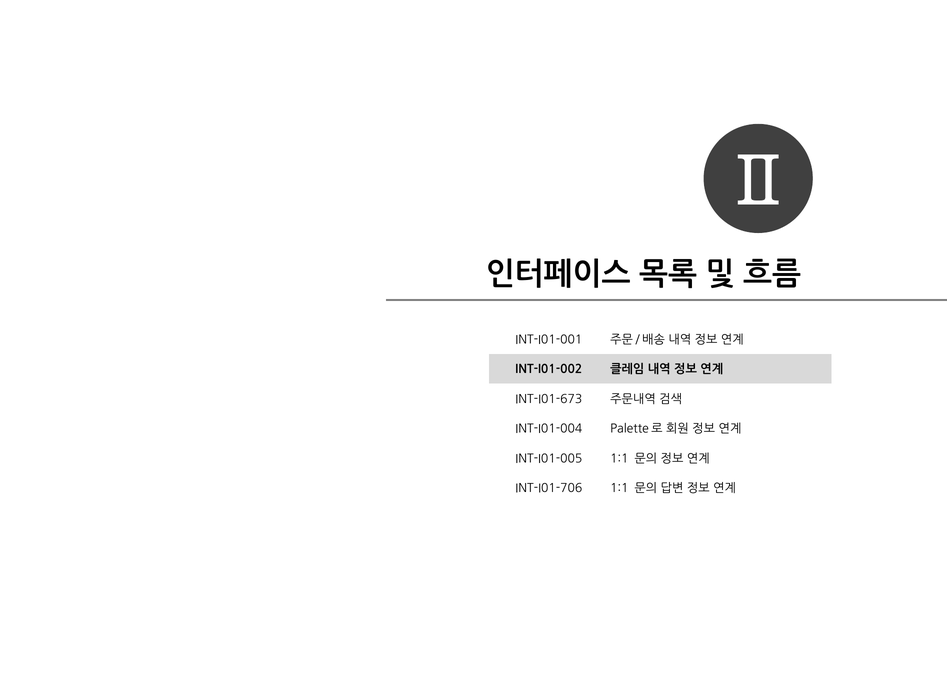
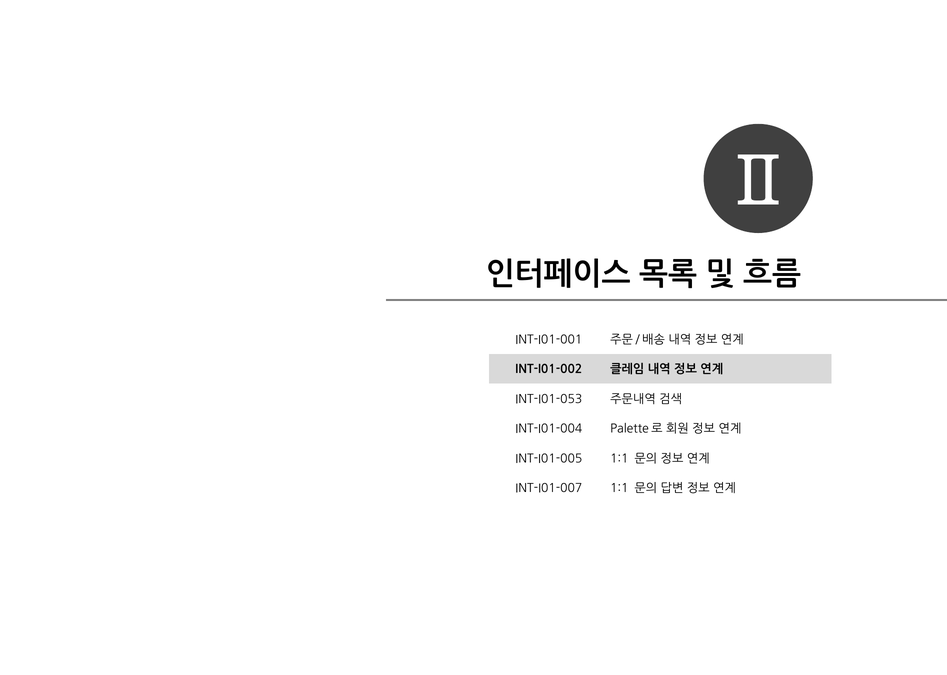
INT-I01-673: INT-I01-673 -> INT-I01-053 (549, 399)
INT-I01-706: INT-I01-706 -> INT-I01-007 (549, 488)
